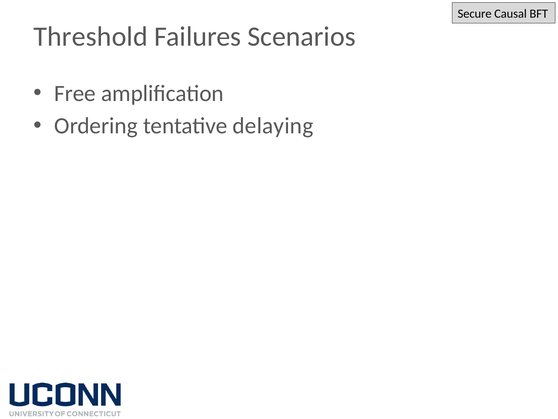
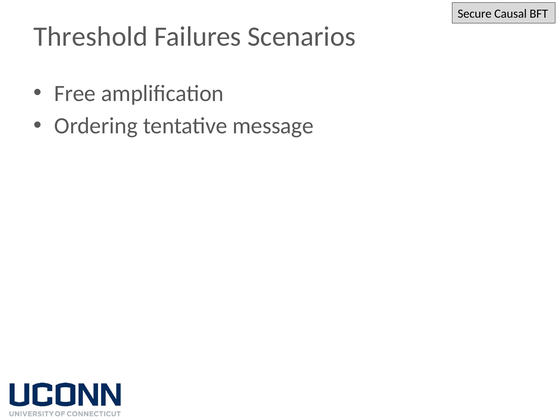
delaying: delaying -> message (273, 126)
